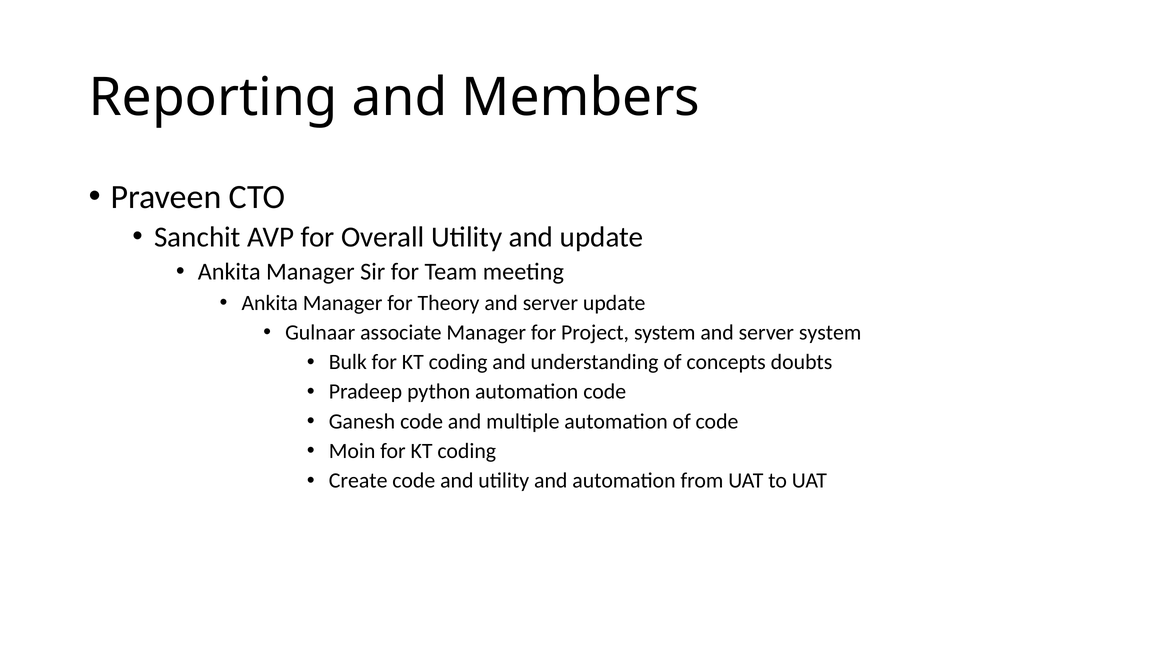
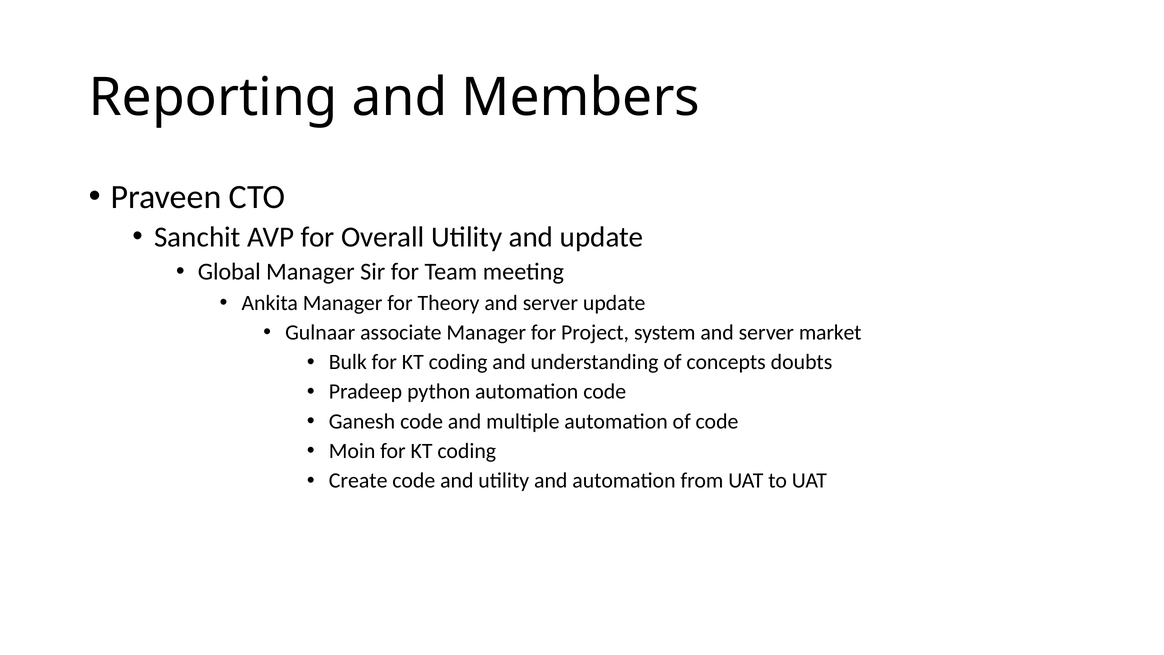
Ankita: Ankita -> Global (229, 272)
server system: system -> market (830, 332)
